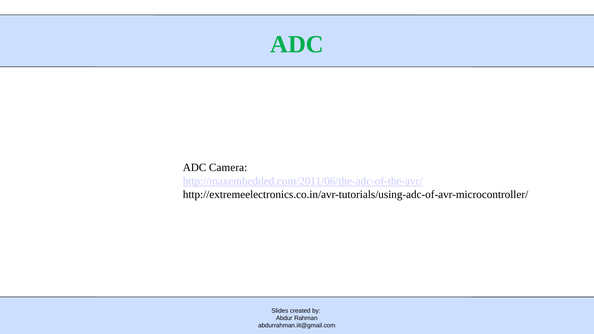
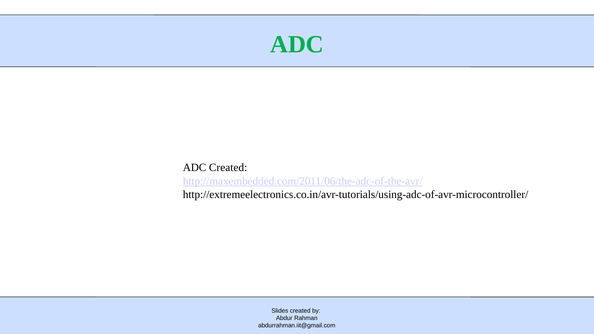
ADC Camera: Camera -> Created (228, 168)
